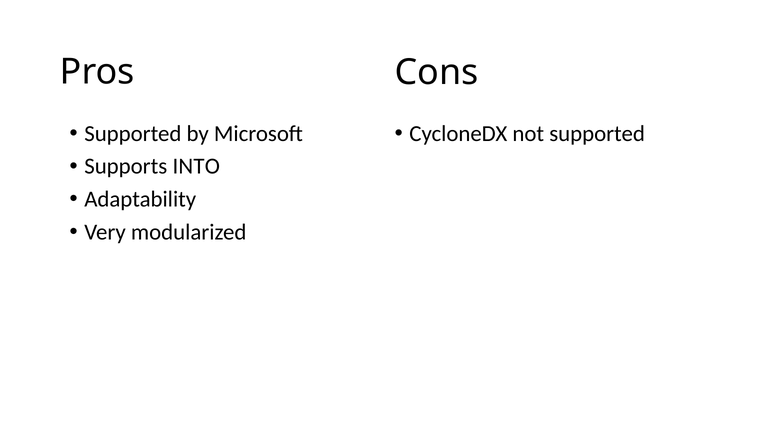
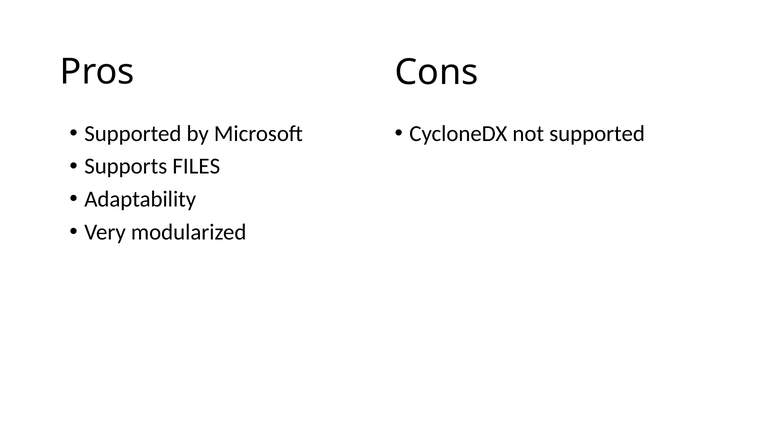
INTO: INTO -> FILES (196, 166)
